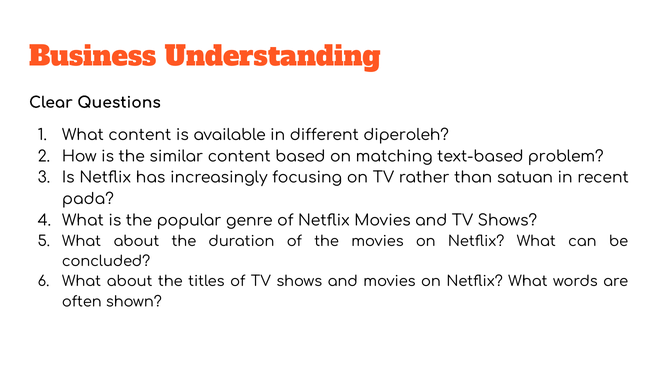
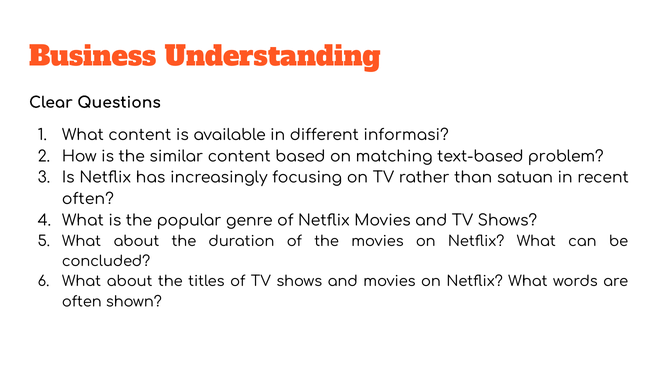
diperoleh: diperoleh -> informasi (406, 135)
pada: pada -> often (88, 199)
